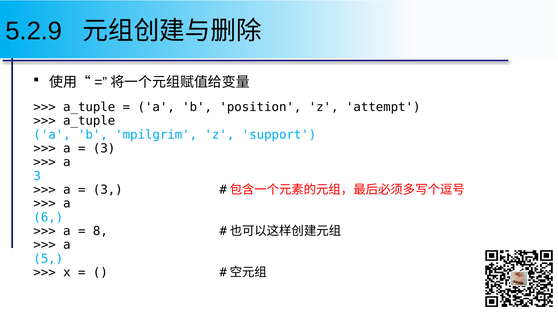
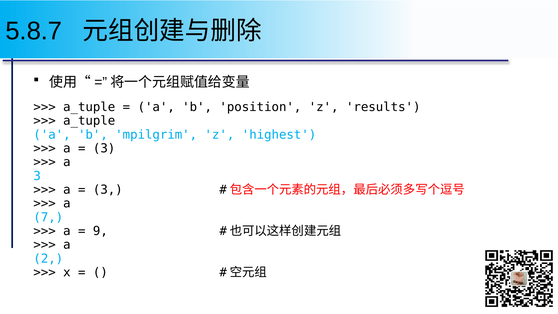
5.2.9: 5.2.9 -> 5.8.7 (34, 31)
attempt: attempt -> results (383, 107)
support: support -> highest (279, 135)
6: 6 -> 7 (48, 217)
8: 8 -> 9 (100, 231)
5: 5 -> 2 (48, 259)
